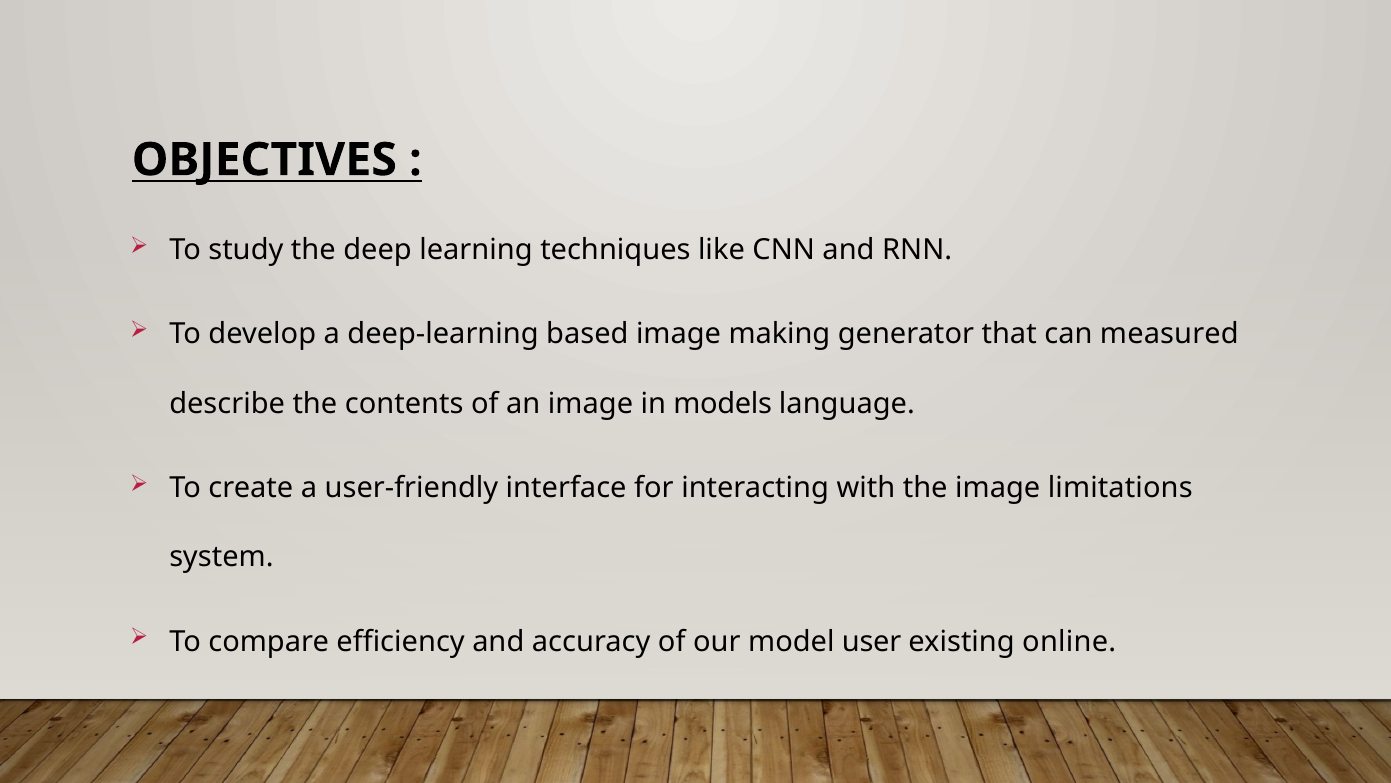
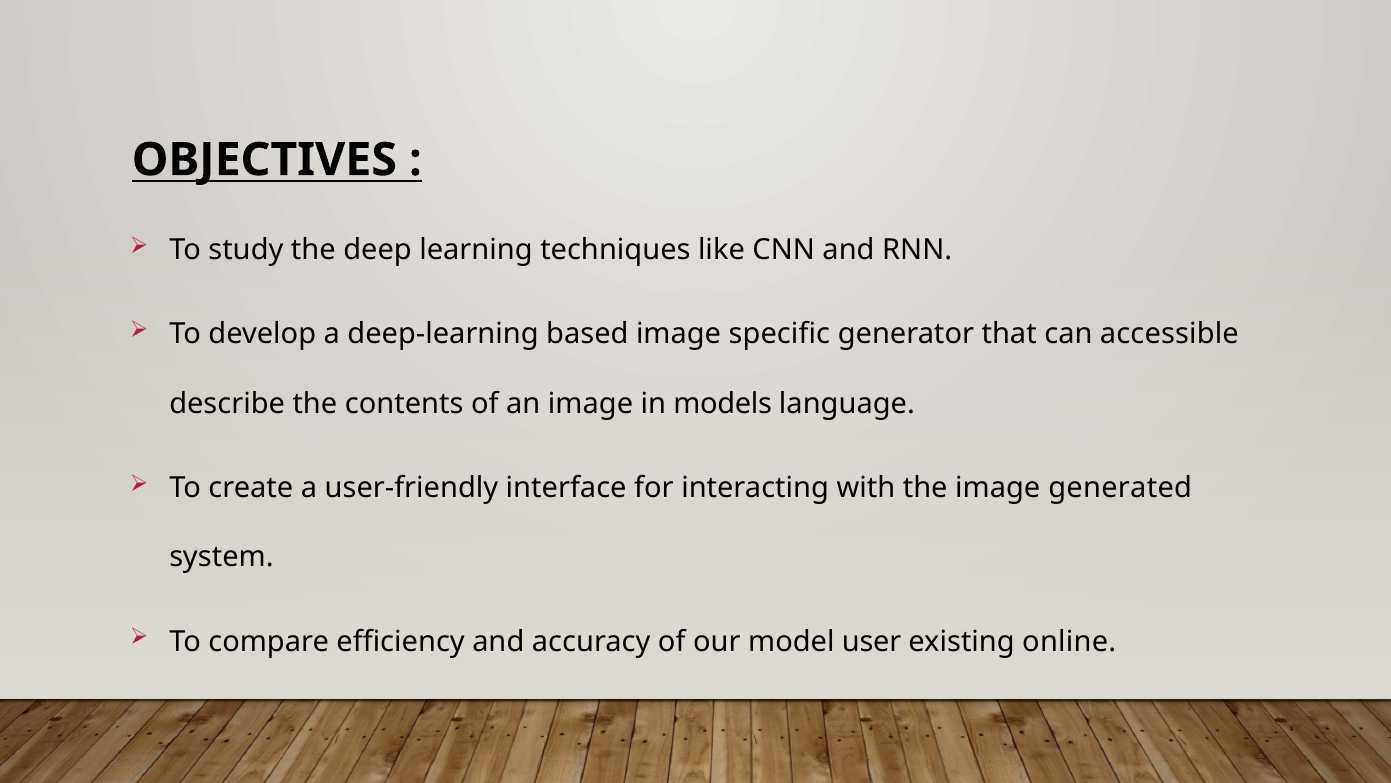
making: making -> specific (779, 334)
measured: measured -> accessible (1169, 334)
limitations: limitations -> generated (1120, 487)
